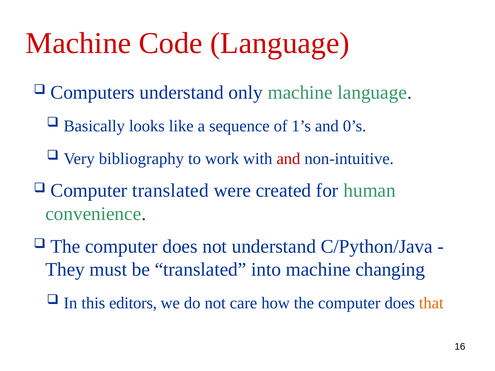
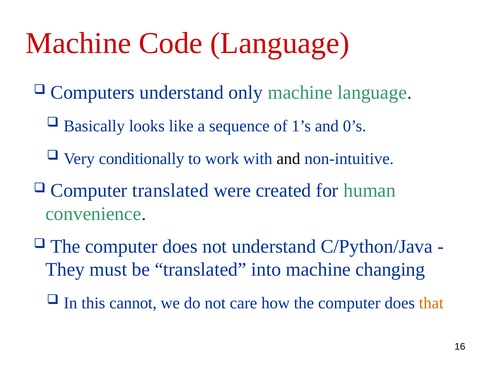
bibliography: bibliography -> conditionally (142, 159)
and colour: red -> black (288, 159)
editors: editors -> cannot (133, 303)
